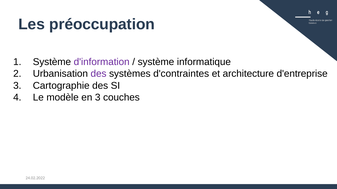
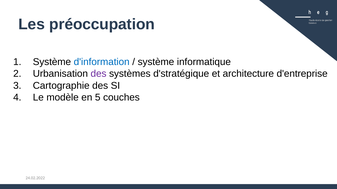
d'information colour: purple -> blue (102, 62)
d'contraintes: d'contraintes -> d'stratégique (181, 74)
en 3: 3 -> 5 (98, 98)
